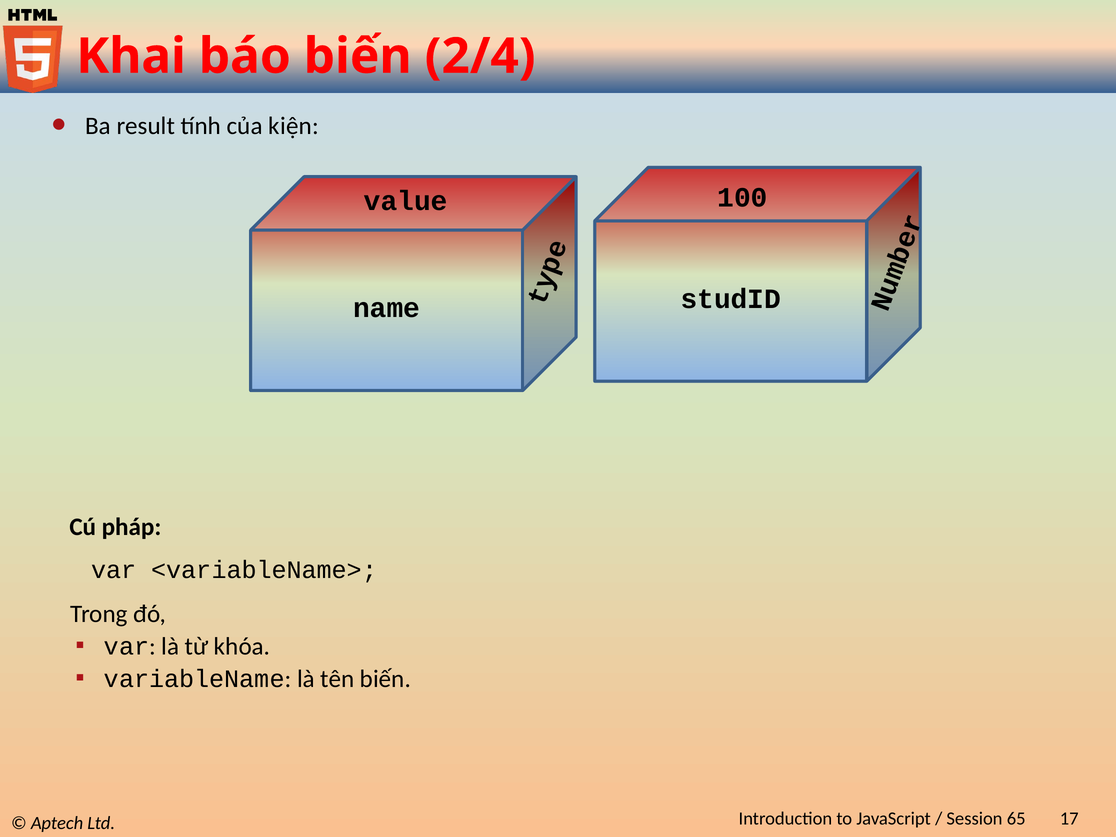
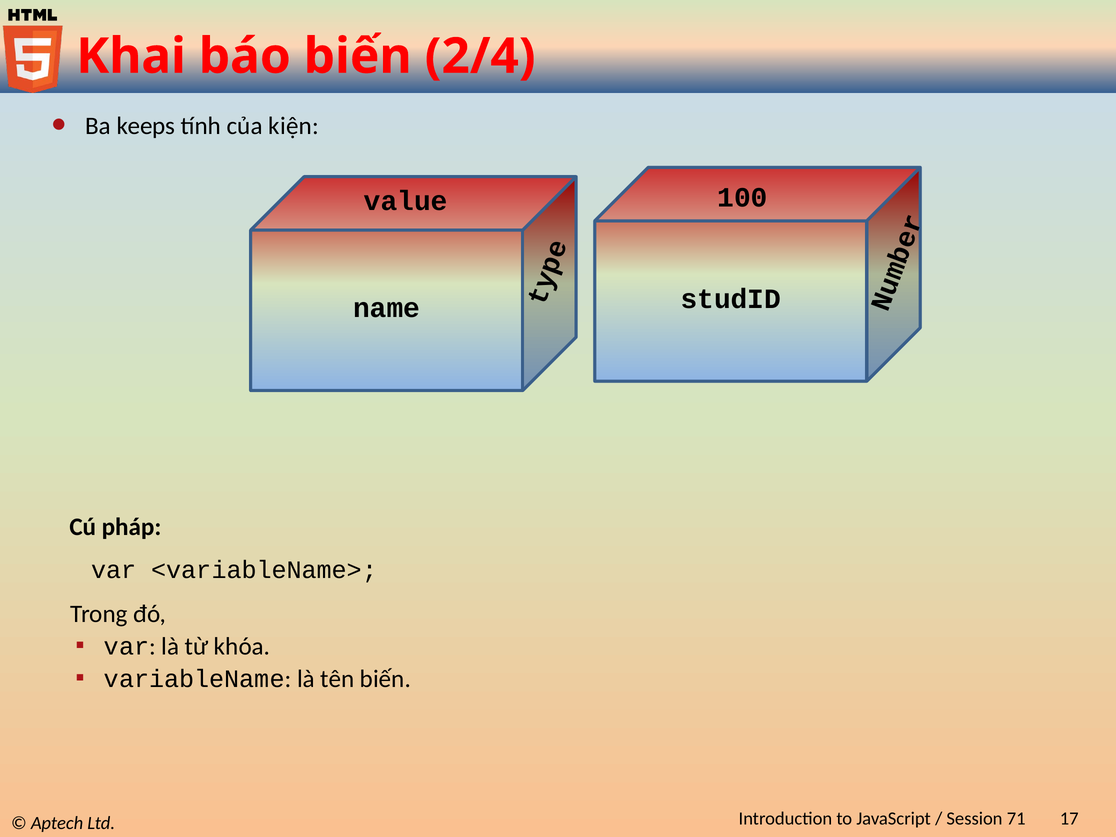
result: result -> keeps (146, 126)
65: 65 -> 71 (1016, 819)
